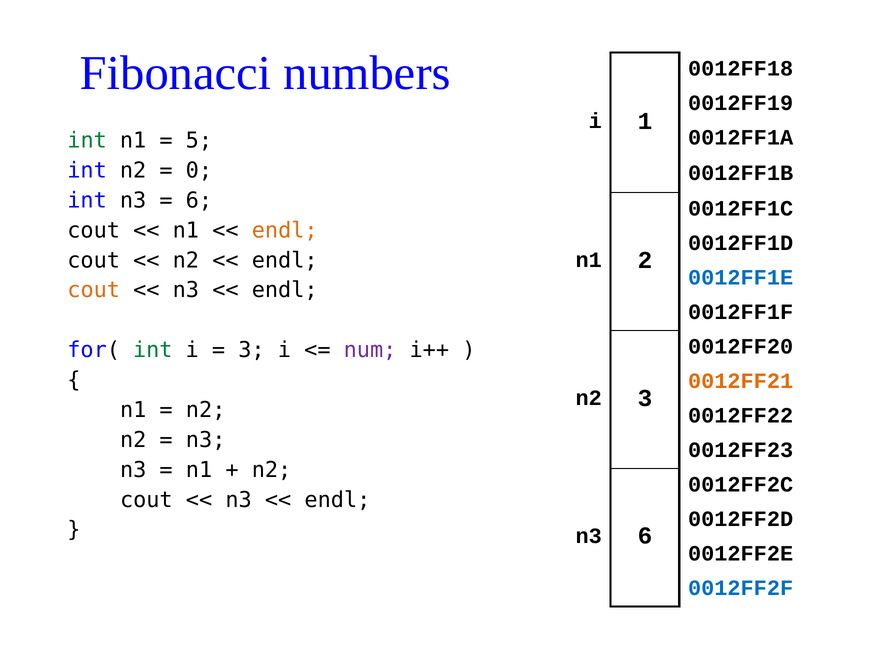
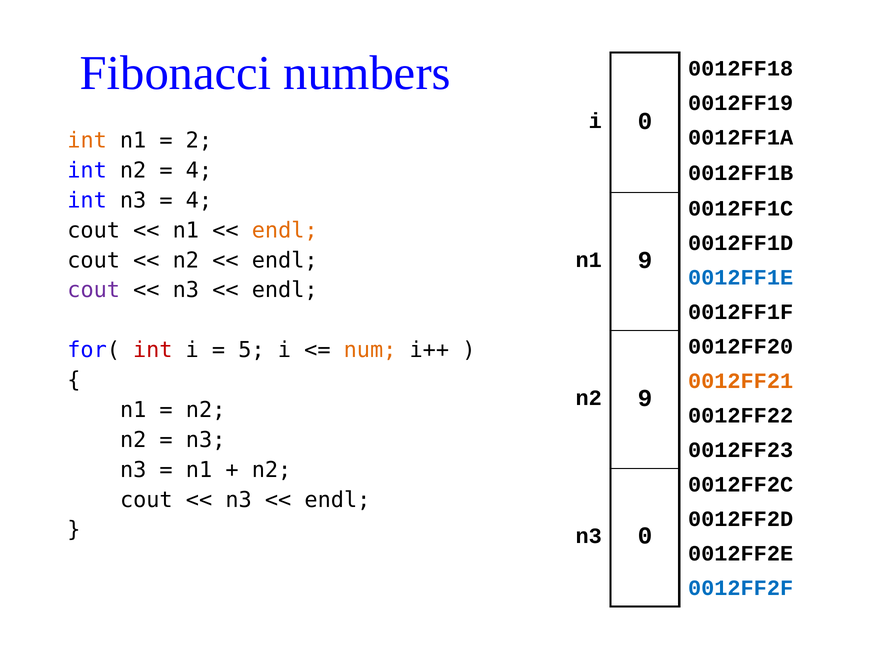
i 1: 1 -> 0 (645, 121)
int colour: green -> orange (87, 141)
5: 5 -> 2 (199, 141)
0: 0 -> 4 (199, 171)
6: 6 -> 4 (199, 200)
n1 2: 2 -> 9 (645, 260)
cout colour: orange -> purple (94, 290)
int colour: green -> red (153, 350)
3: 3 -> 5 (251, 350)
num colour: purple -> orange (370, 350)
n2 3: 3 -> 9 (645, 398)
n3 6: 6 -> 0 (645, 536)
